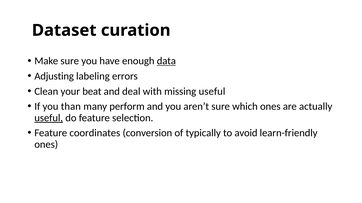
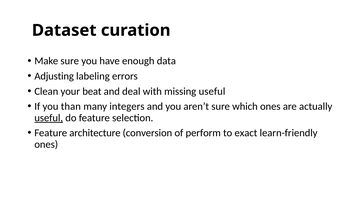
data underline: present -> none (166, 61)
perform: perform -> integers (127, 107)
coordinates: coordinates -> architecture (95, 133)
typically: typically -> perform (203, 133)
avoid: avoid -> exact (246, 133)
